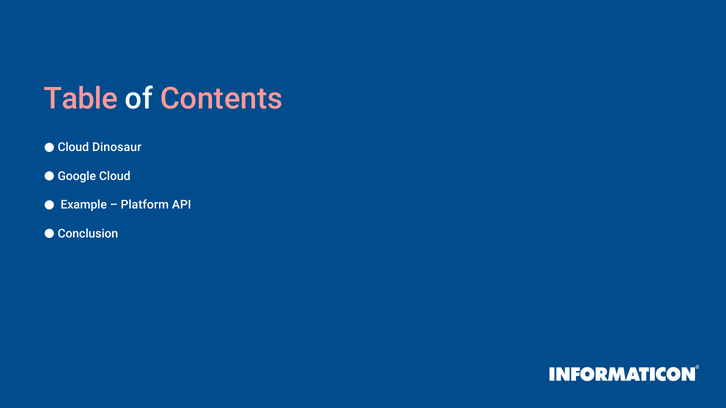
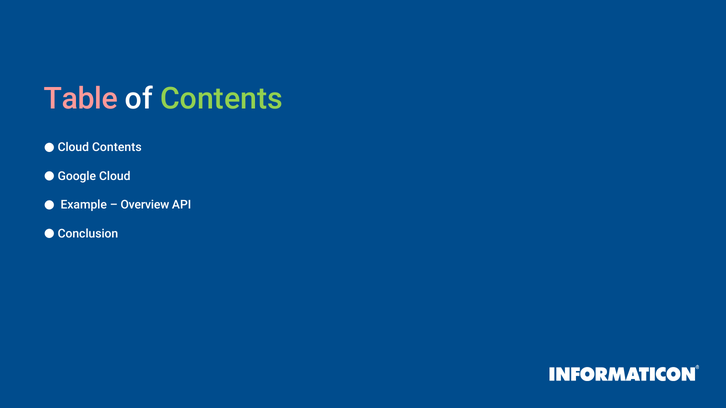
Contents colour: pink -> light green (221, 99)
Cloud Dinosaur: Dinosaur -> Contents (117, 148)
Platform: Platform -> Overview (145, 205)
